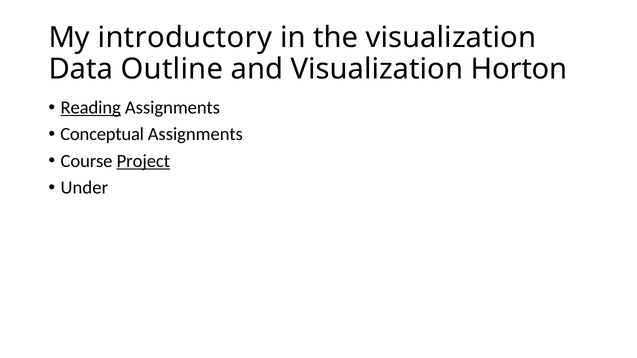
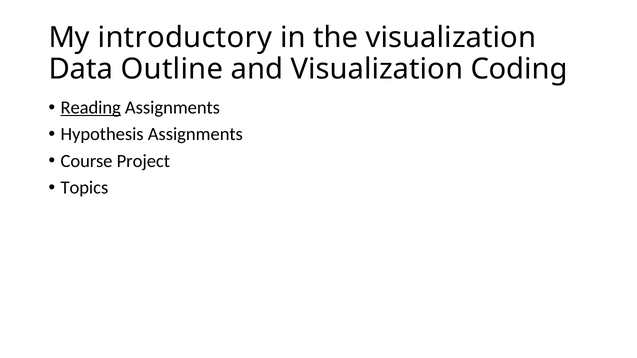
Horton: Horton -> Coding (519, 69)
Conceptual: Conceptual -> Hypothesis (102, 134)
Project underline: present -> none (143, 161)
Under: Under -> Topics (84, 188)
